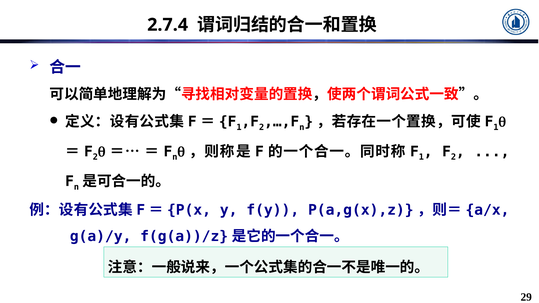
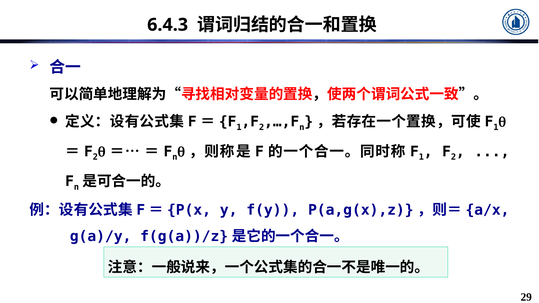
2.7.4: 2.7.4 -> 6.4.3 (168, 25)
